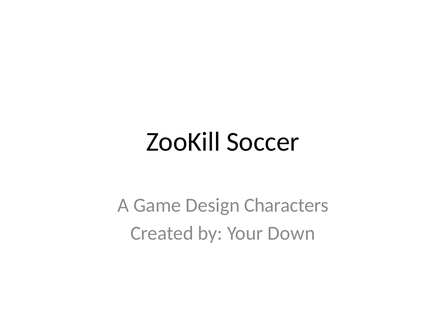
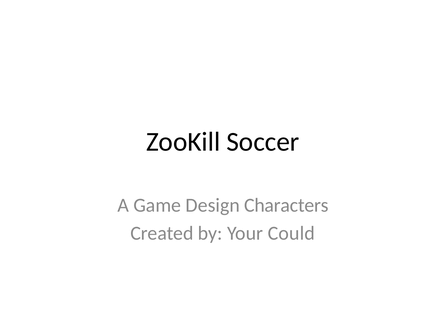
Down: Down -> Could (291, 233)
